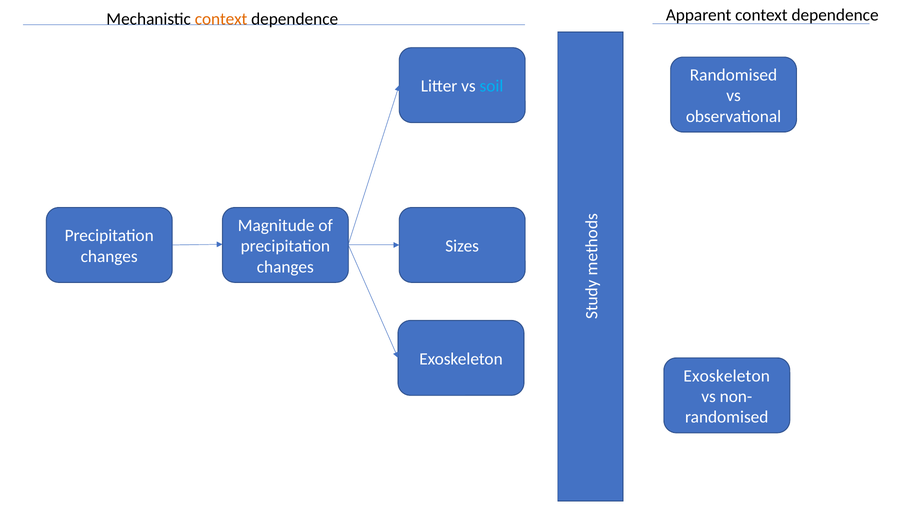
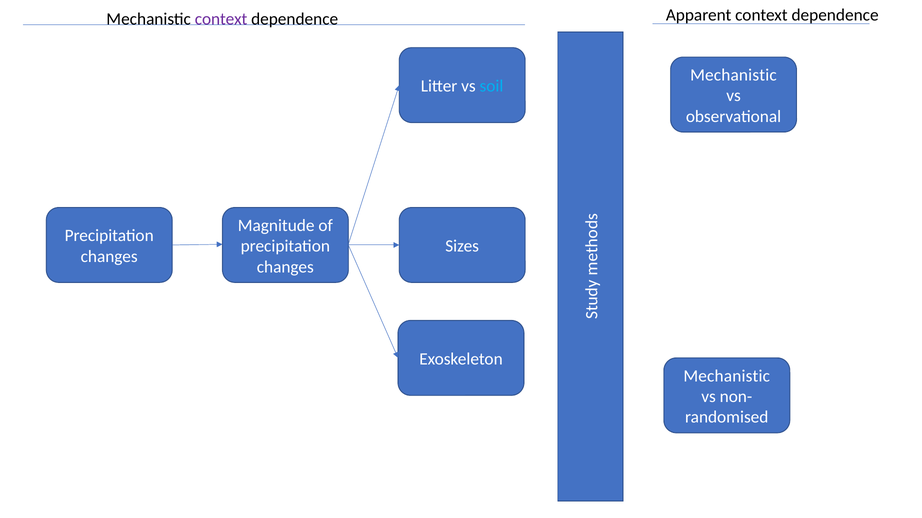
context colour: orange -> purple (221, 19)
Randomised: Randomised -> Mechanistic (733, 75)
Exoskeleton: Exoskeleton -> Mechanistic (727, 376)
